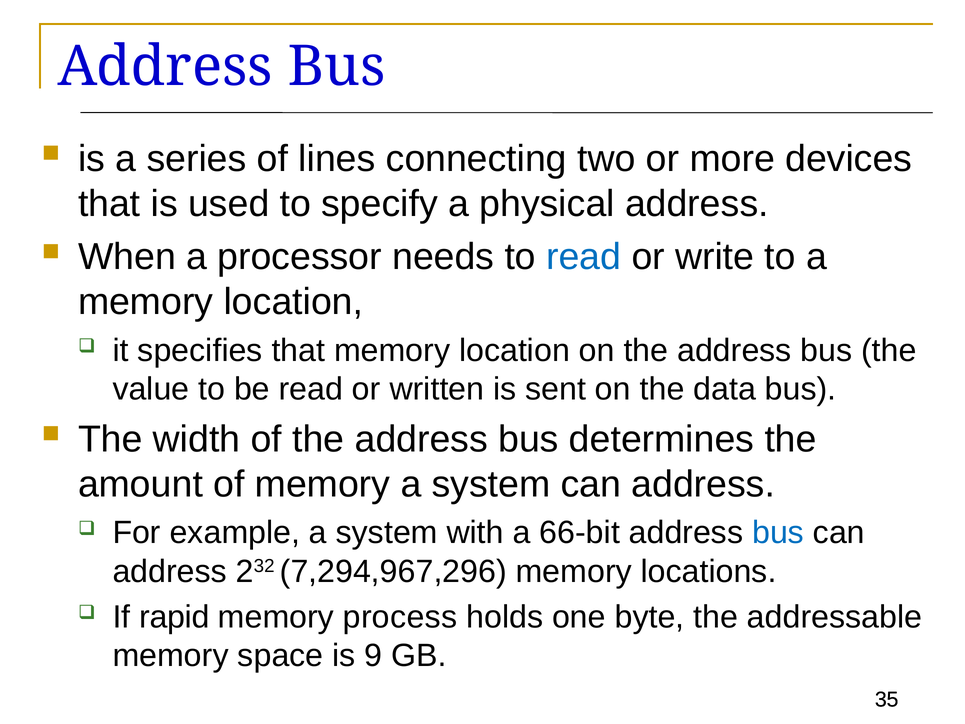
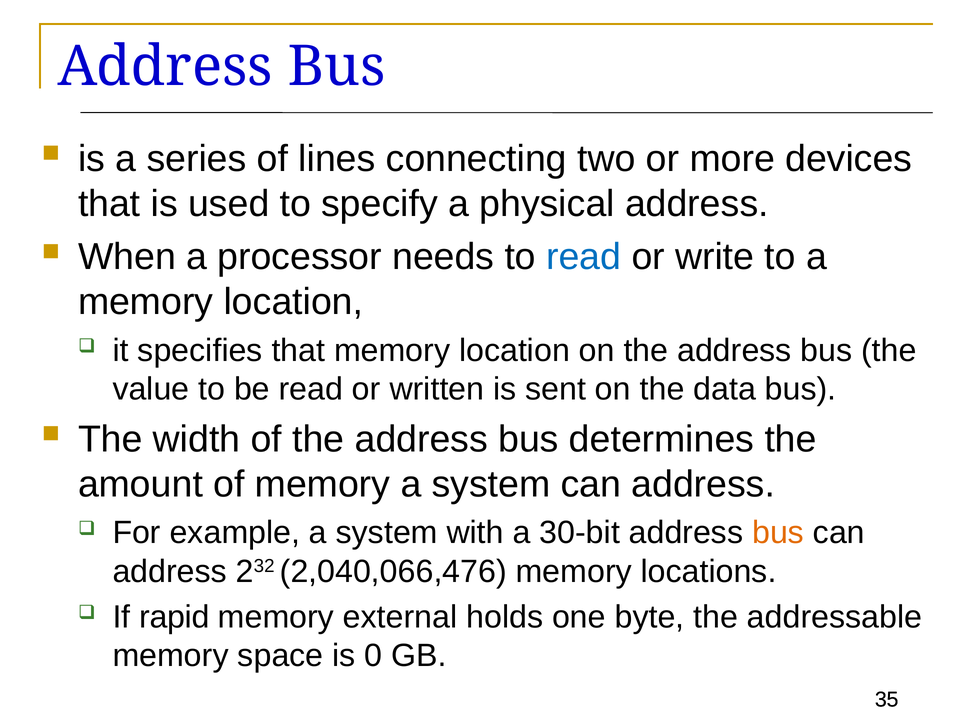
66-bit: 66-bit -> 30-bit (580, 533)
bus colour: blue -> orange (778, 533)
7,294,967,296: 7,294,967,296 -> 2,040,066,476 (393, 571)
process: process -> external (400, 617)
9: 9 -> 0 (373, 655)
